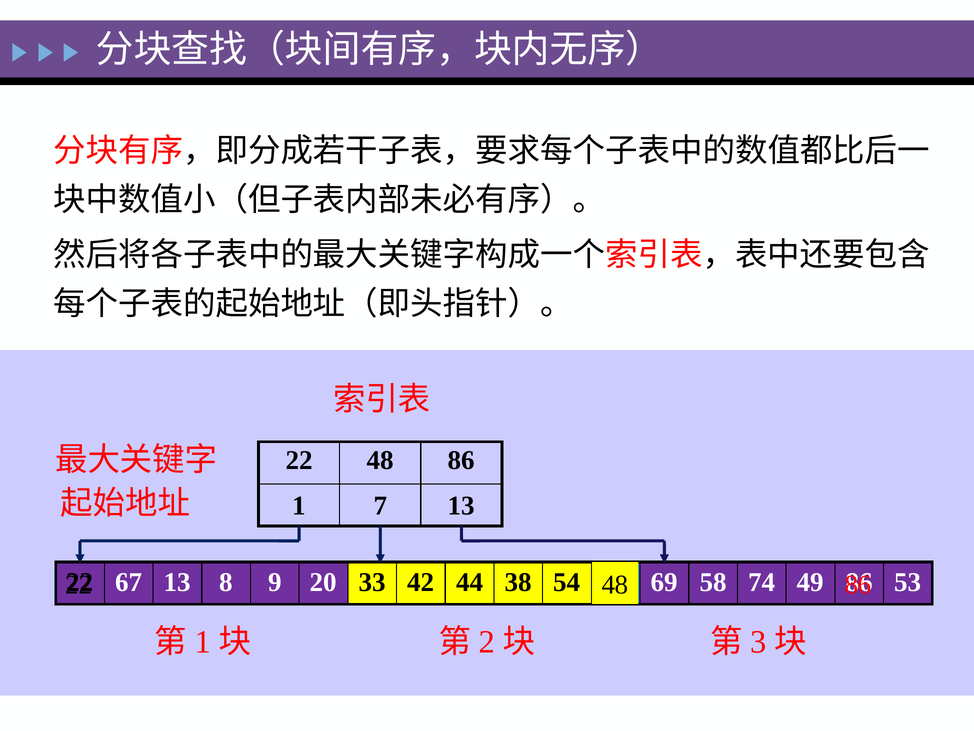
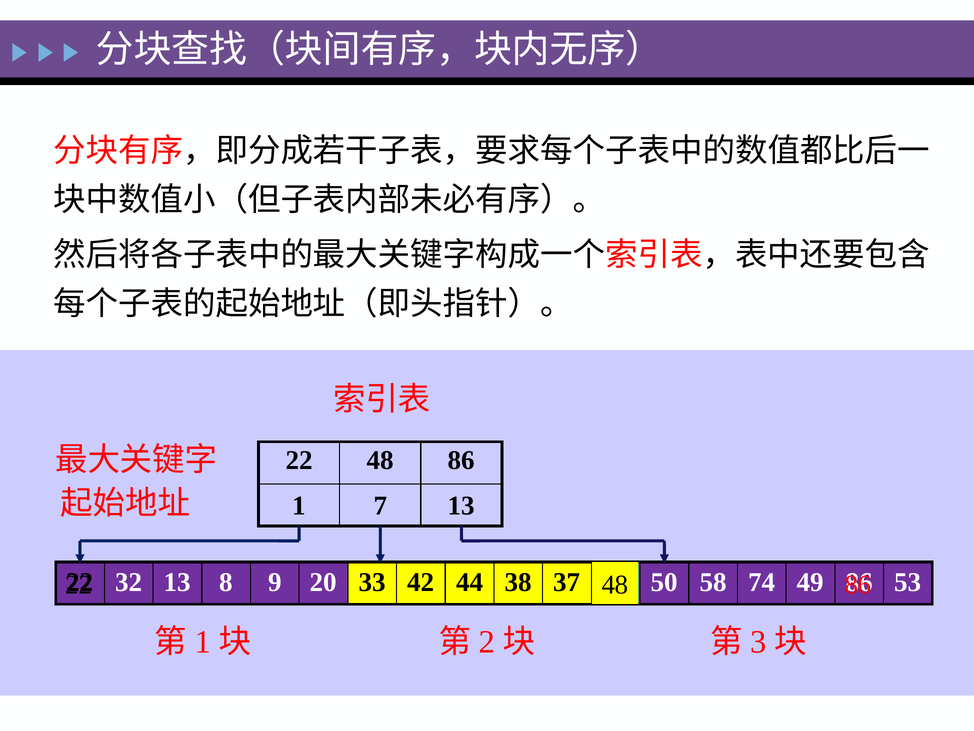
67: 67 -> 32 (129, 582)
54: 54 -> 37 (567, 582)
69: 69 -> 50 (664, 582)
